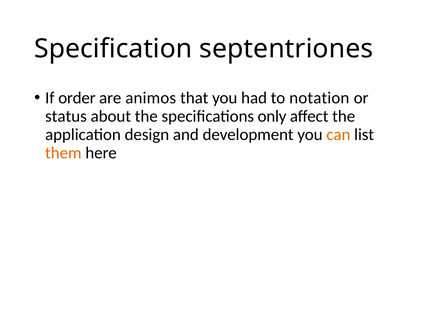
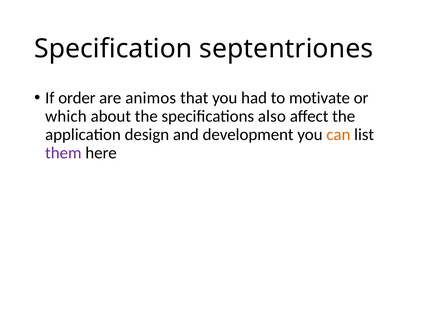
notation: notation -> motivate (319, 98)
status: status -> which (66, 116)
only: only -> also (272, 116)
them colour: orange -> purple (63, 153)
